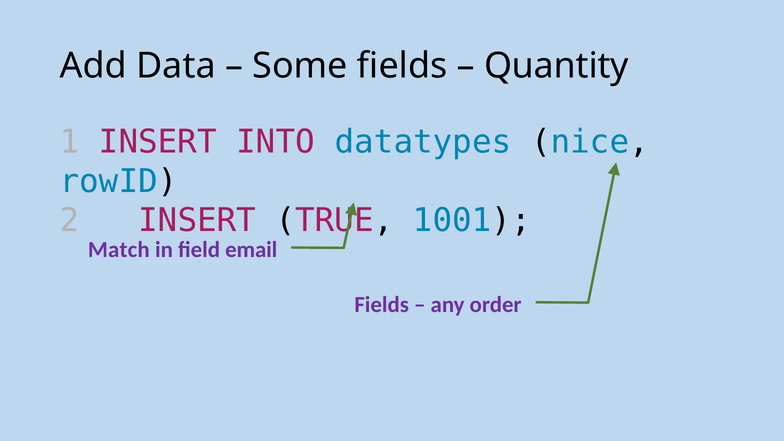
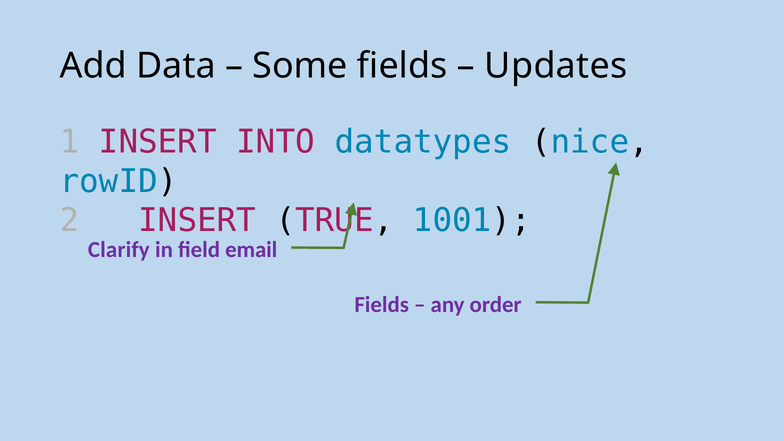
Quantity: Quantity -> Updates (556, 66)
Match: Match -> Clarify (119, 250)
